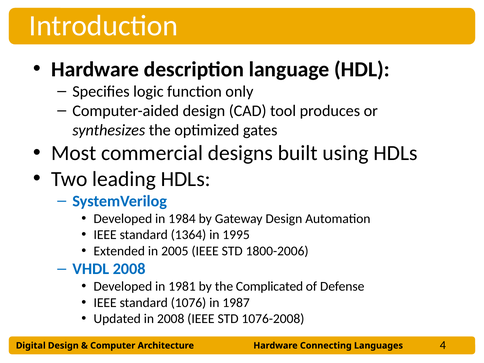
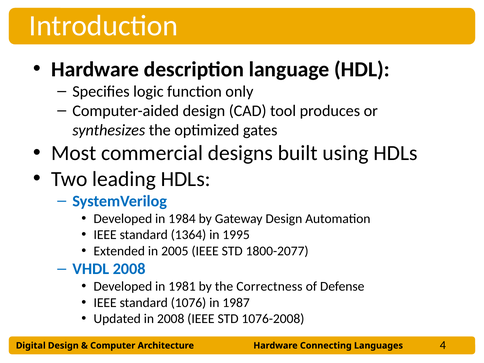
1800-2006: 1800-2006 -> 1800-2077 (277, 251)
Complicated: Complicated -> Correctness (269, 287)
